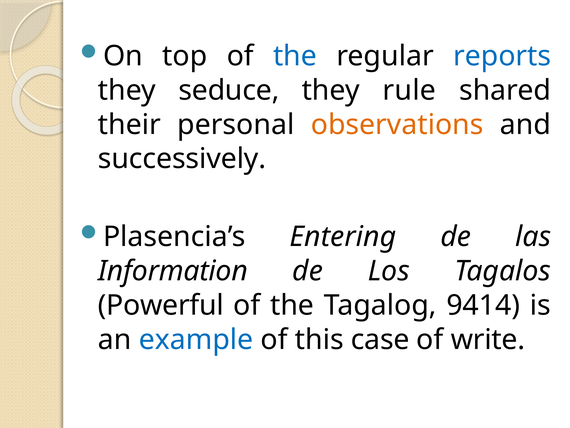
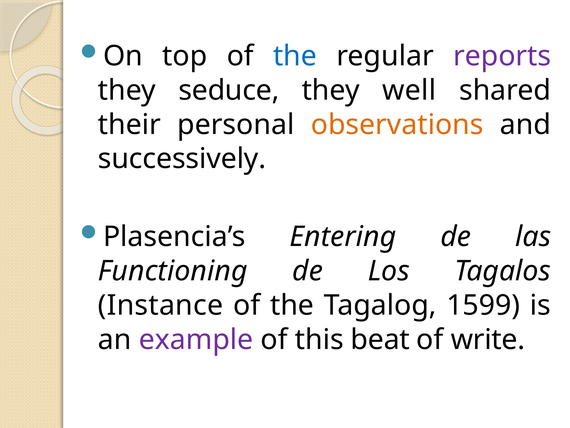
reports colour: blue -> purple (502, 56)
rule: rule -> well (409, 90)
Information: Information -> Functioning (173, 271)
Powerful: Powerful -> Instance (161, 305)
9414: 9414 -> 1599 (483, 305)
example colour: blue -> purple (196, 339)
case: case -> beat (380, 339)
